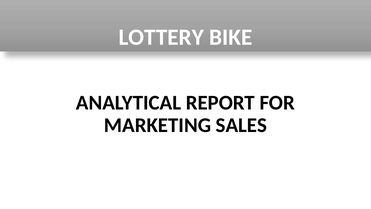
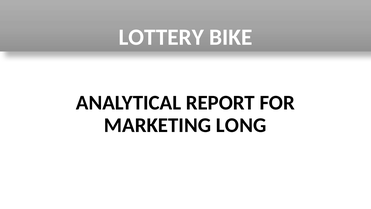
SALES: SALES -> LONG (241, 125)
